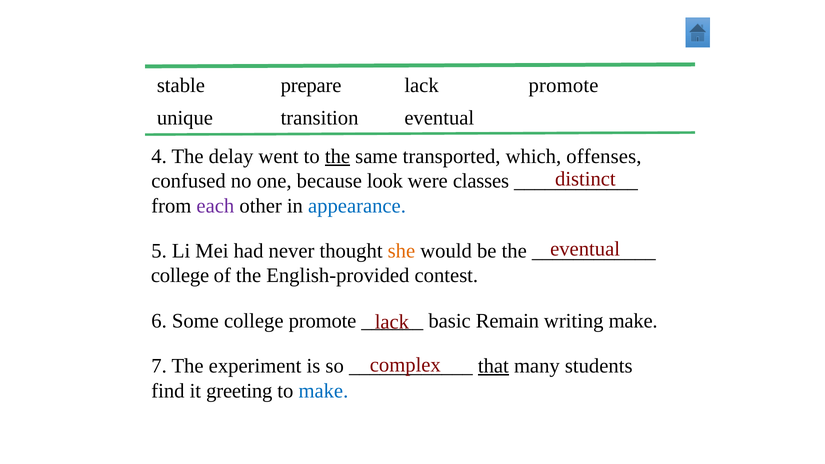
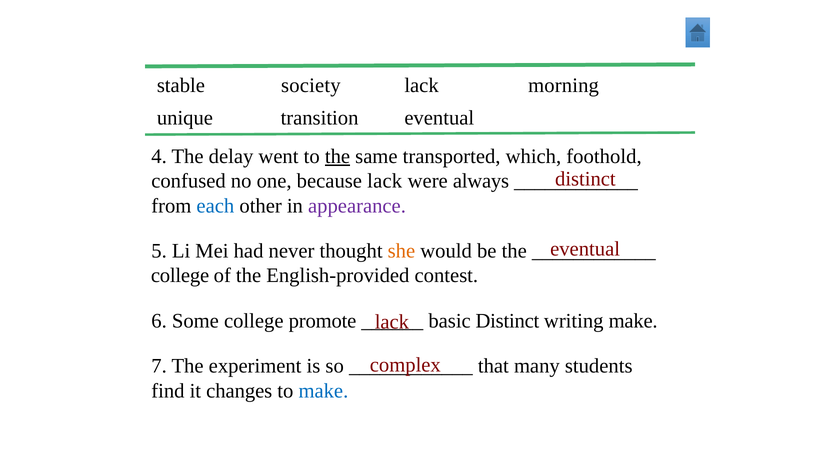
prepare: prepare -> society (311, 86)
lack promote: promote -> morning (564, 86)
offenses: offenses -> foothold (604, 156)
because look: look -> lack (385, 181)
classes: classes -> always (481, 181)
each colour: purple -> blue (215, 206)
appearance colour: blue -> purple (357, 206)
basic Remain: Remain -> Distinct (507, 321)
that underline: present -> none (493, 366)
greeting: greeting -> changes (239, 391)
